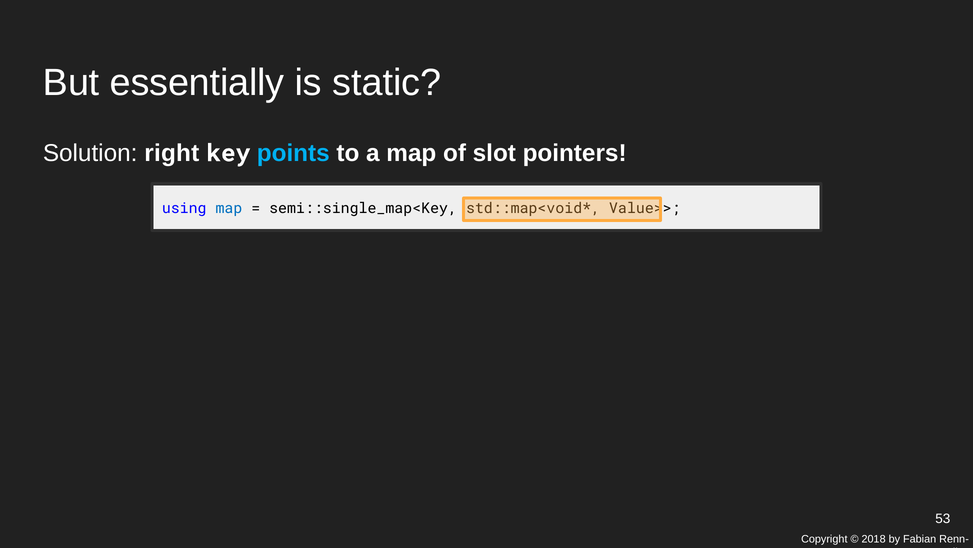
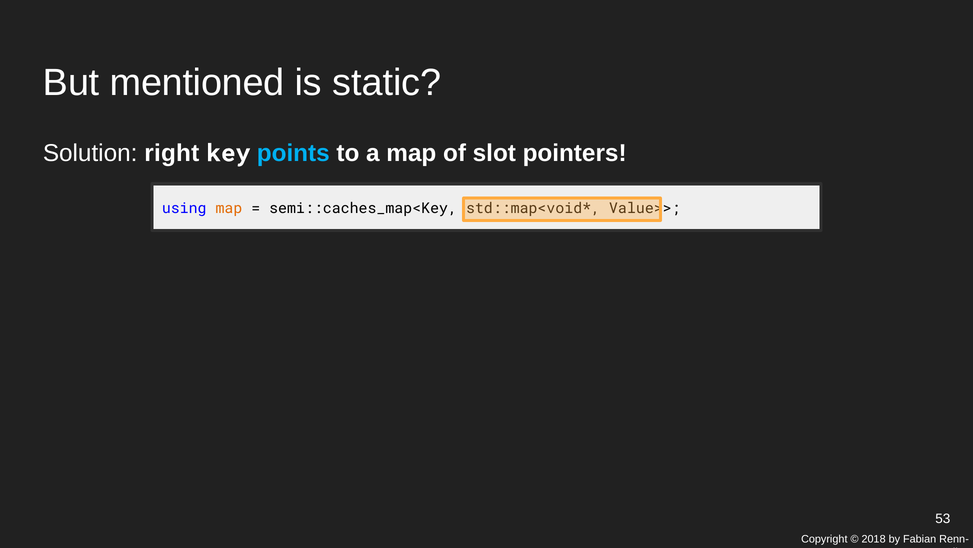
essentially: essentially -> mentioned (197, 82)
map colour: blue -> orange (229, 208)
semi::single_map<Key: semi::single_map<Key -> semi::caches_map<Key (363, 208)
